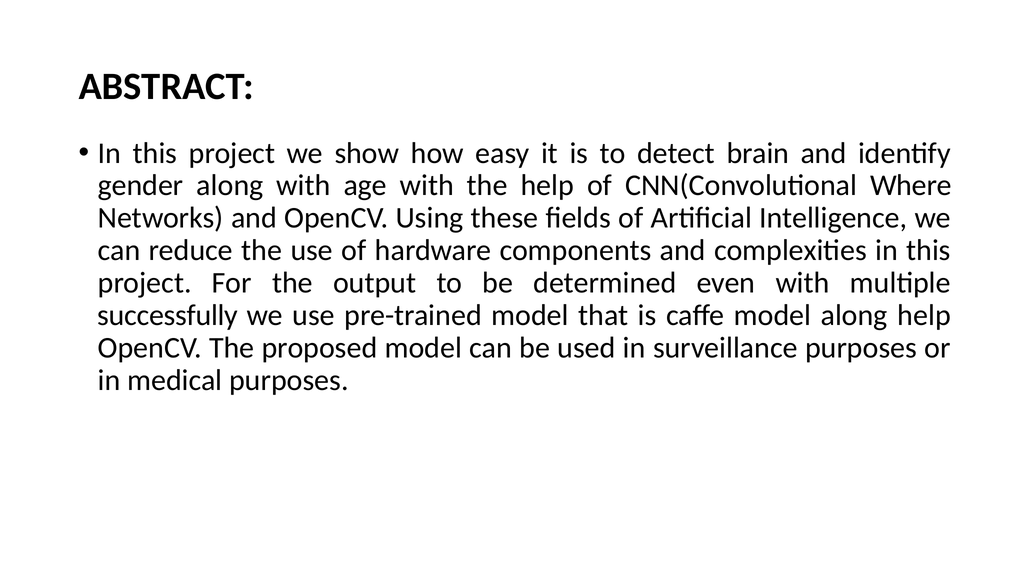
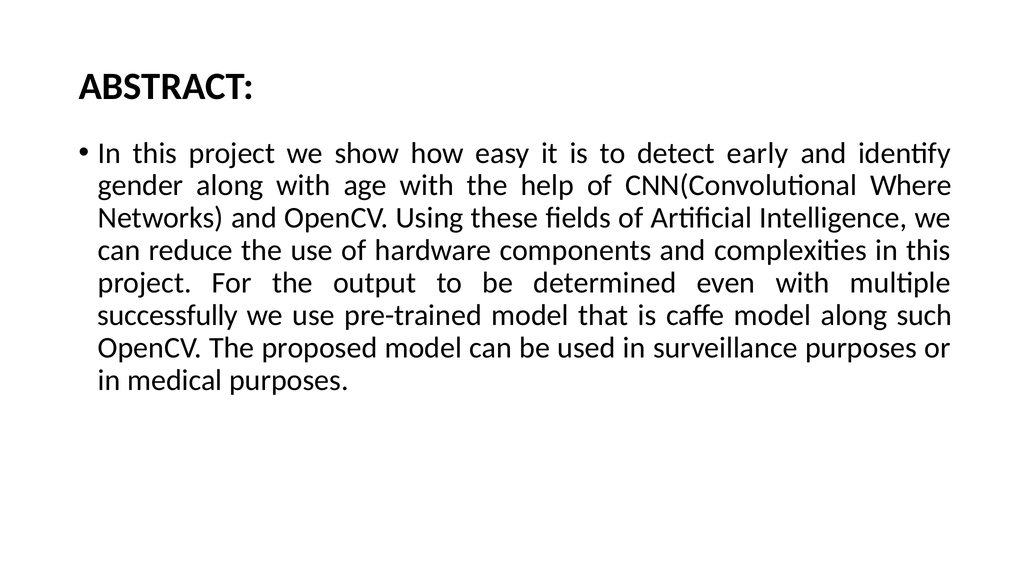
brain: brain -> early (758, 153)
along help: help -> such (924, 315)
